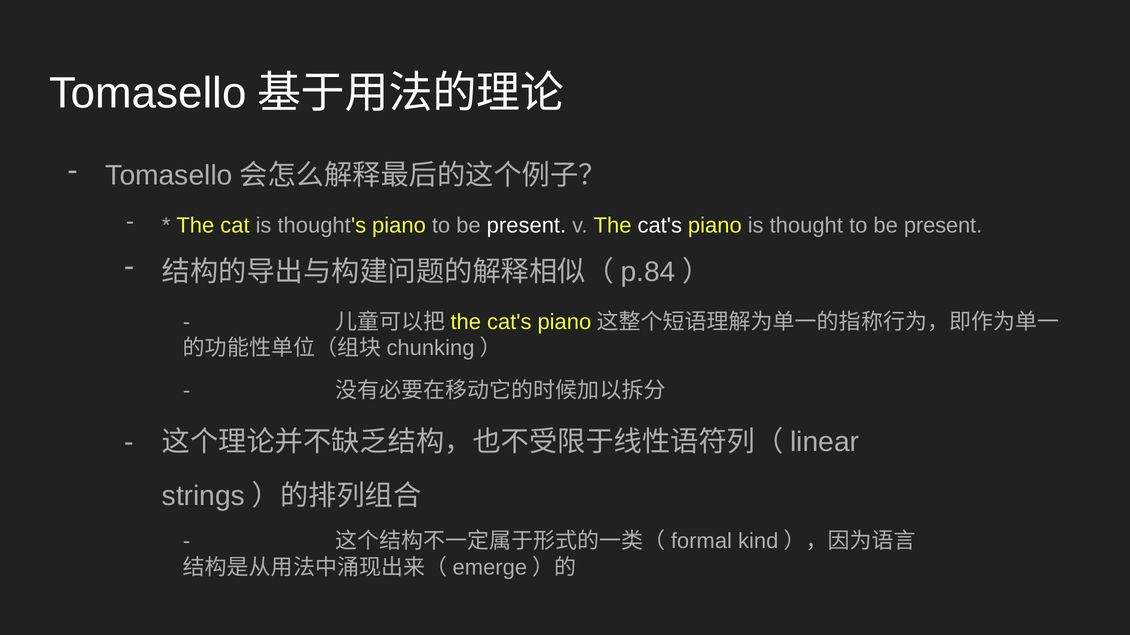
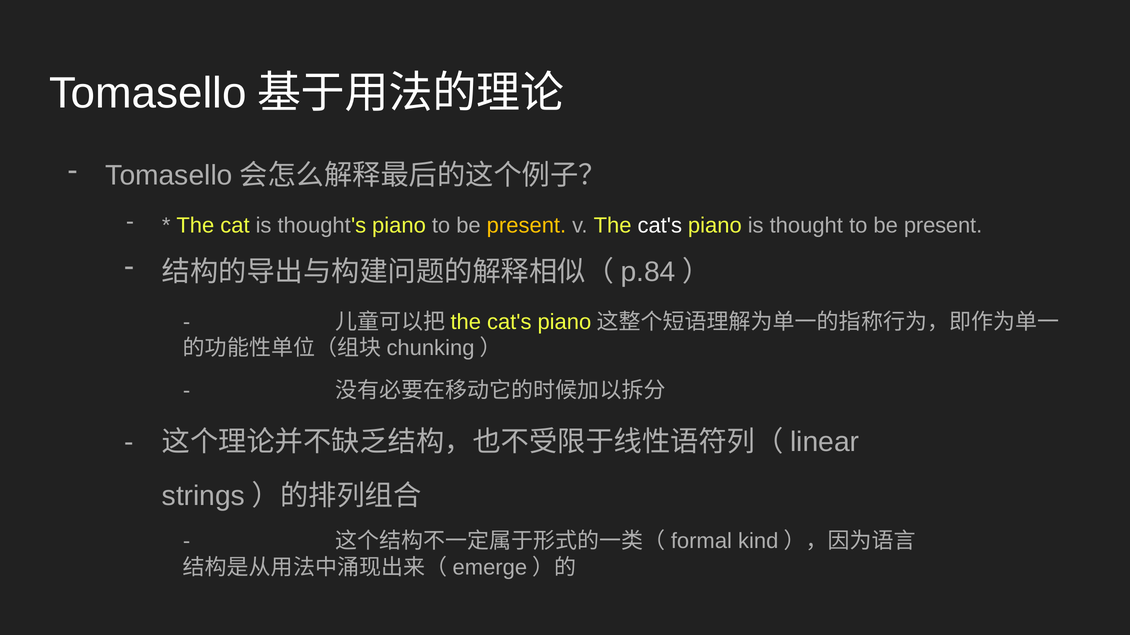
present colour: white -> yellow (526, 226)
